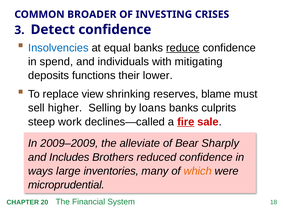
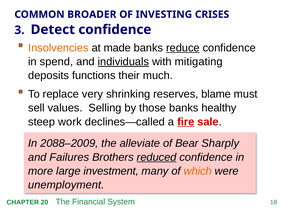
Insolvencies colour: blue -> orange (58, 48)
equal: equal -> made (117, 48)
individuals underline: none -> present (123, 62)
lower: lower -> much (158, 76)
view: view -> very (92, 94)
higher: higher -> values (65, 108)
loans: loans -> those (153, 108)
culprits: culprits -> healthy (219, 108)
2009–2009: 2009–2009 -> 2088–2009 (69, 144)
Includes: Includes -> Failures (69, 157)
reduced underline: none -> present (157, 157)
ways: ways -> more (41, 171)
inventories: inventories -> investment (111, 171)
microprudential: microprudential -> unemployment (66, 185)
